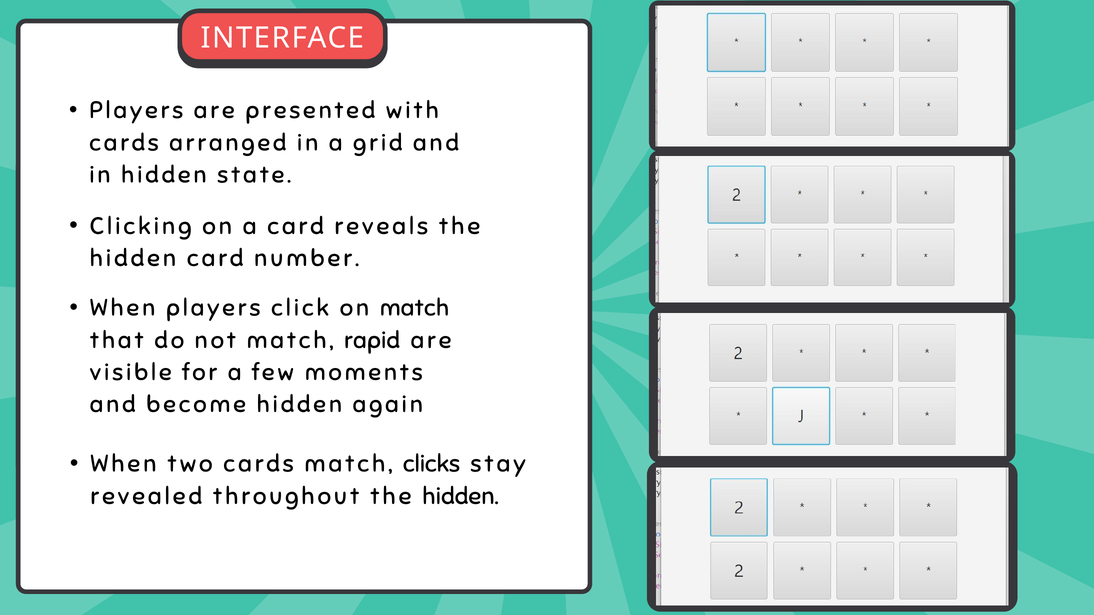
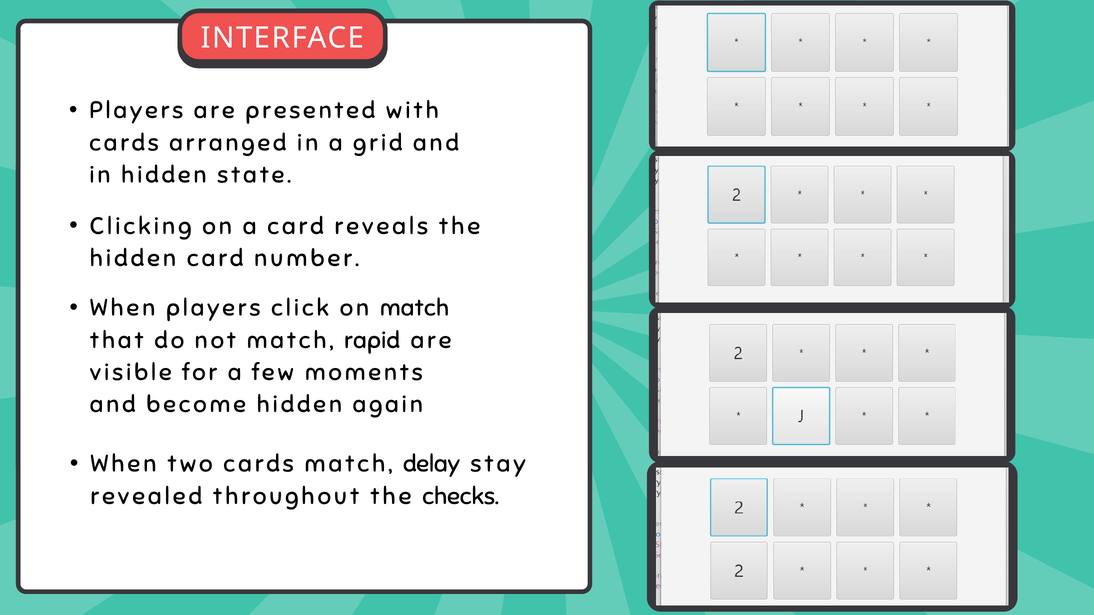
clicks: clicks -> delay (432, 464)
throughout the hidden: hidden -> checks (461, 497)
